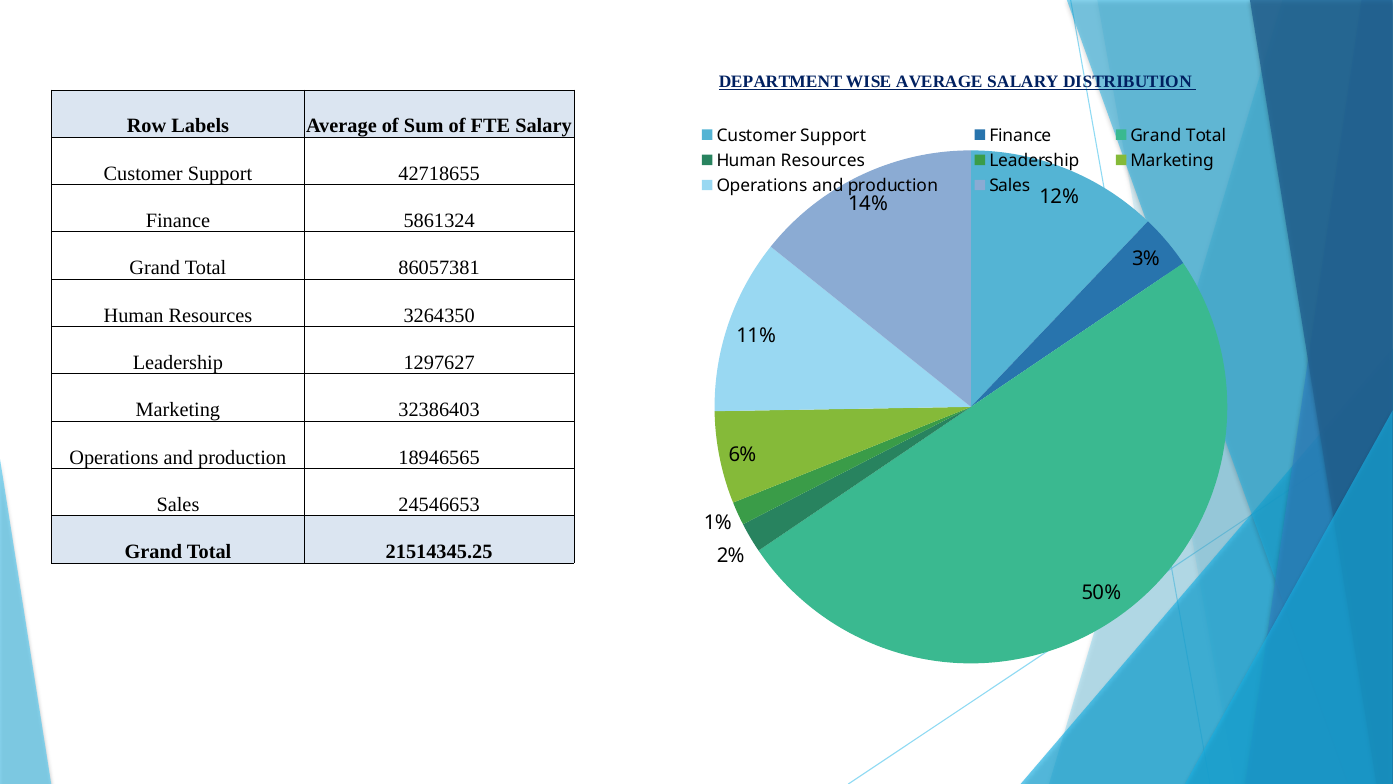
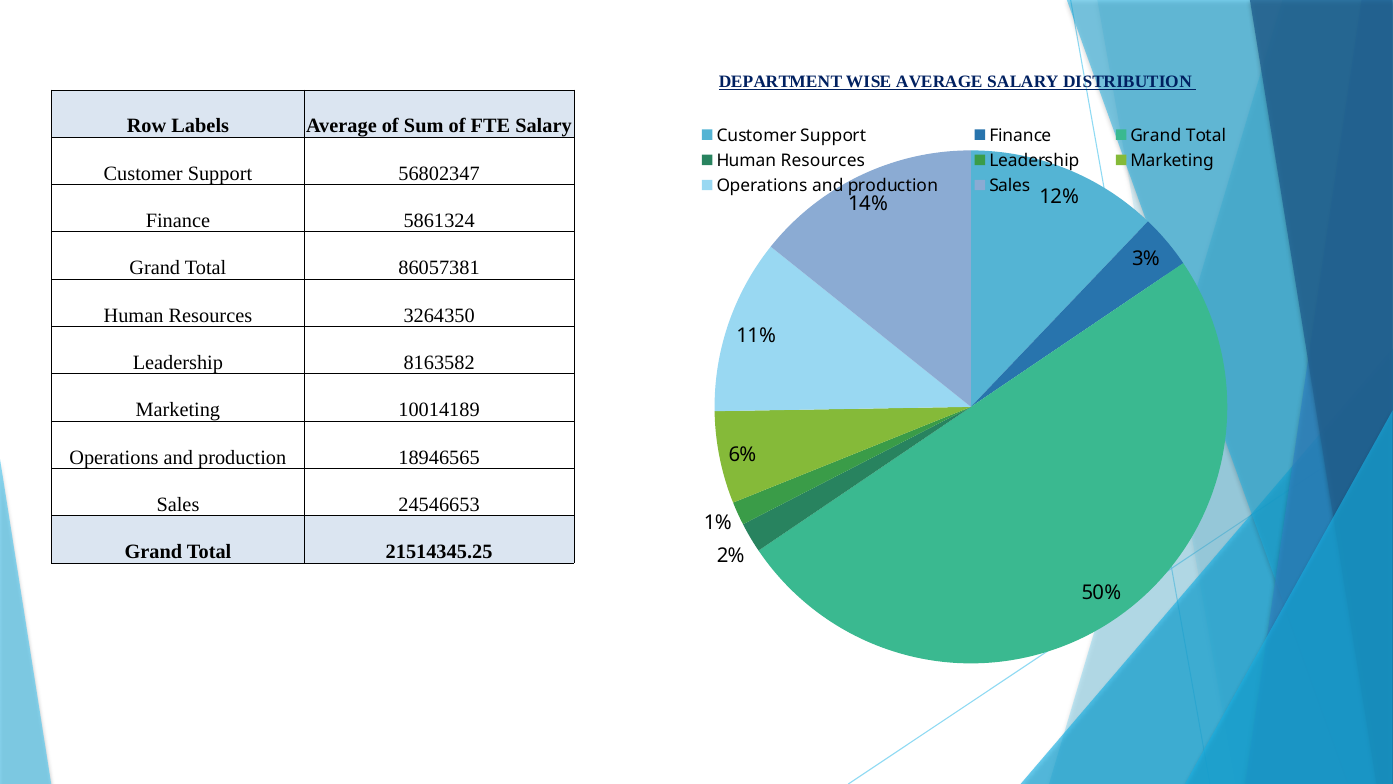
42718655: 42718655 -> 56802347 (439, 173)
1297627: 1297627 -> 8163582 (439, 363)
32386403: 32386403 -> 10014189 (439, 410)
